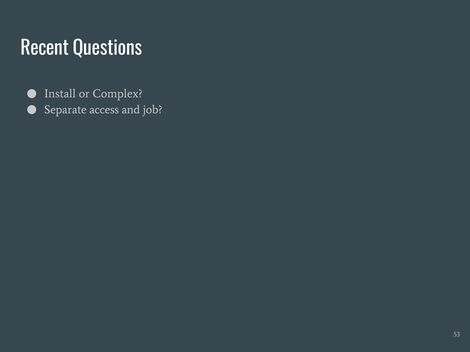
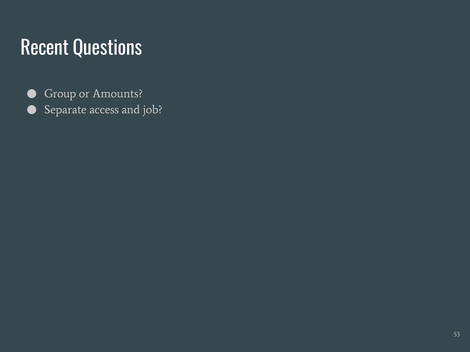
Install: Install -> Group (60, 94)
Complex: Complex -> Amounts (118, 94)
